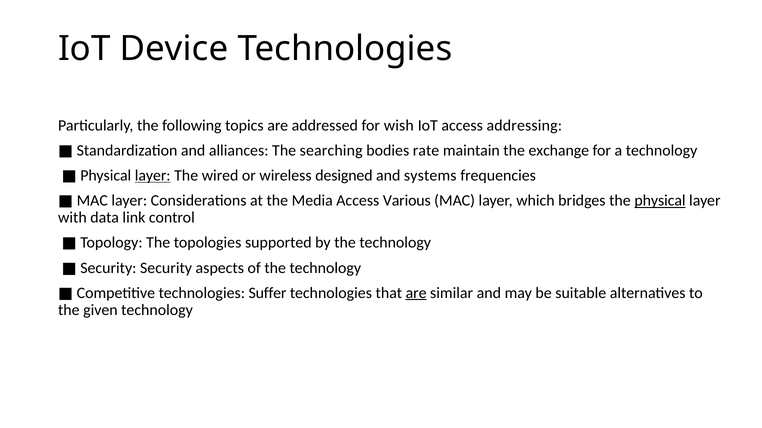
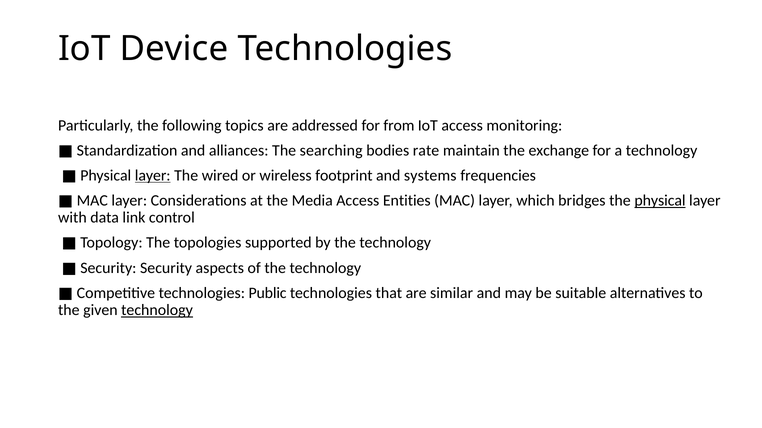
wish: wish -> from (399, 125)
addressing: addressing -> monitoring (524, 125)
designed: designed -> footprint (344, 176)
Various: Various -> Entities (407, 201)
Suffer: Suffer -> Public (268, 293)
are underline: present -> none (416, 293)
technology underline: none -> present (157, 310)
